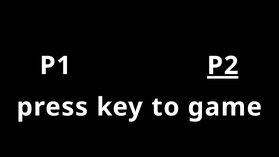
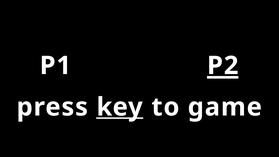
key underline: none -> present (120, 107)
